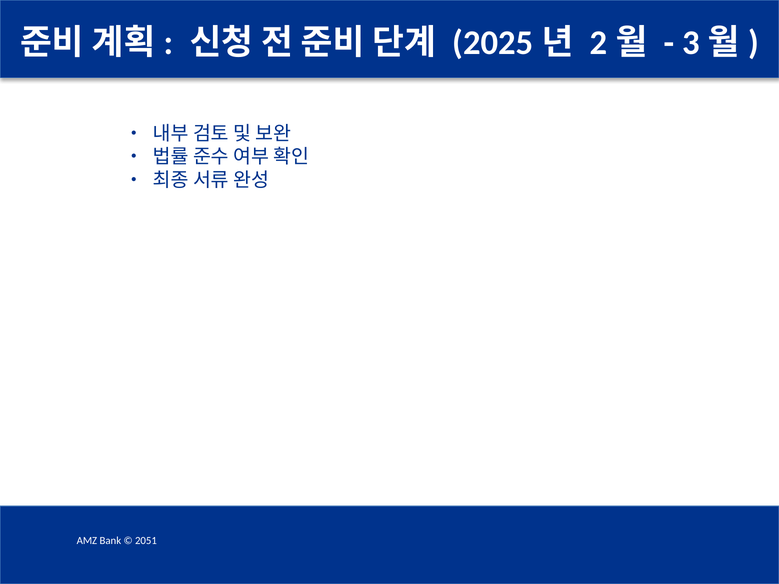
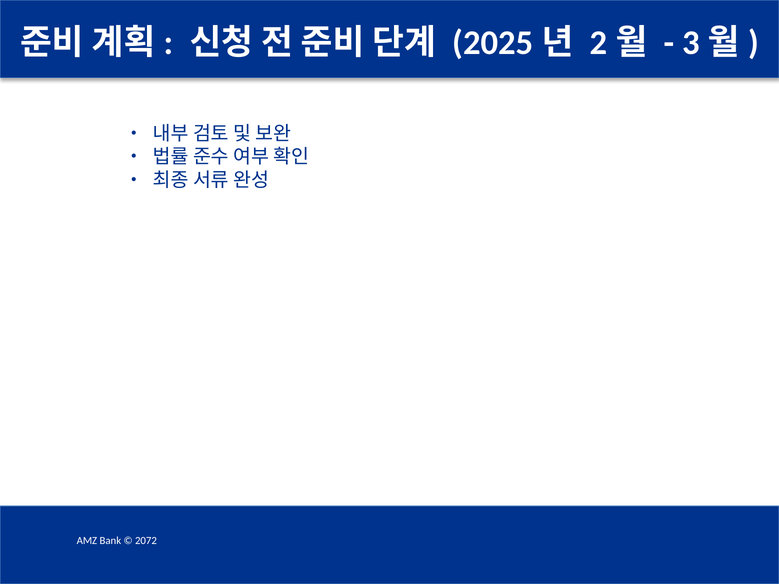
2051: 2051 -> 2072 (146, 541)
